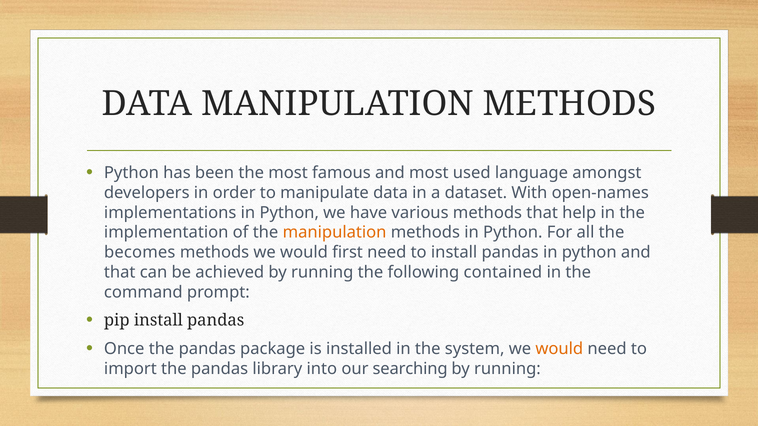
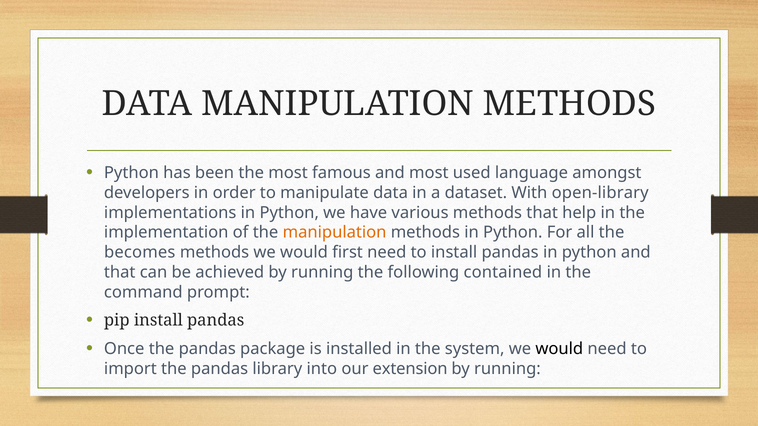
open-names: open-names -> open-library (600, 193)
would colour: orange -> black (559, 349)
searching: searching -> extension (410, 369)
